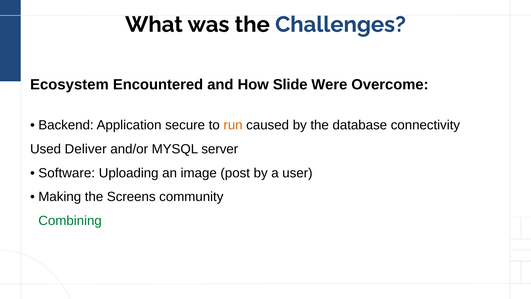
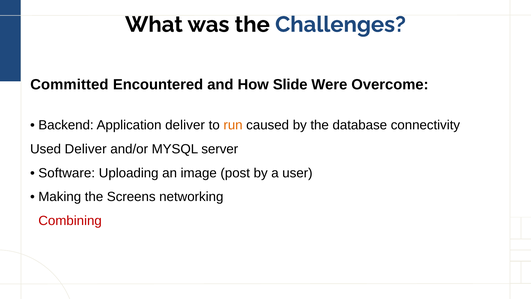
Ecosystem: Ecosystem -> Committed (69, 84)
Application secure: secure -> deliver (185, 125)
community: community -> networking (191, 197)
Combining colour: green -> red (70, 221)
